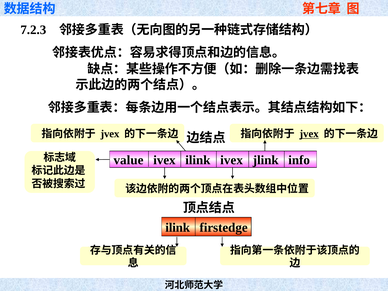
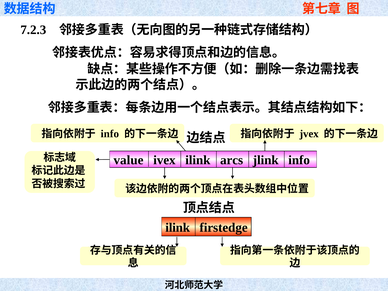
jvex: jvex -> info (110, 134)
jvex underline: present -> none (309, 134)
ilink ivex: ivex -> arcs (232, 160)
